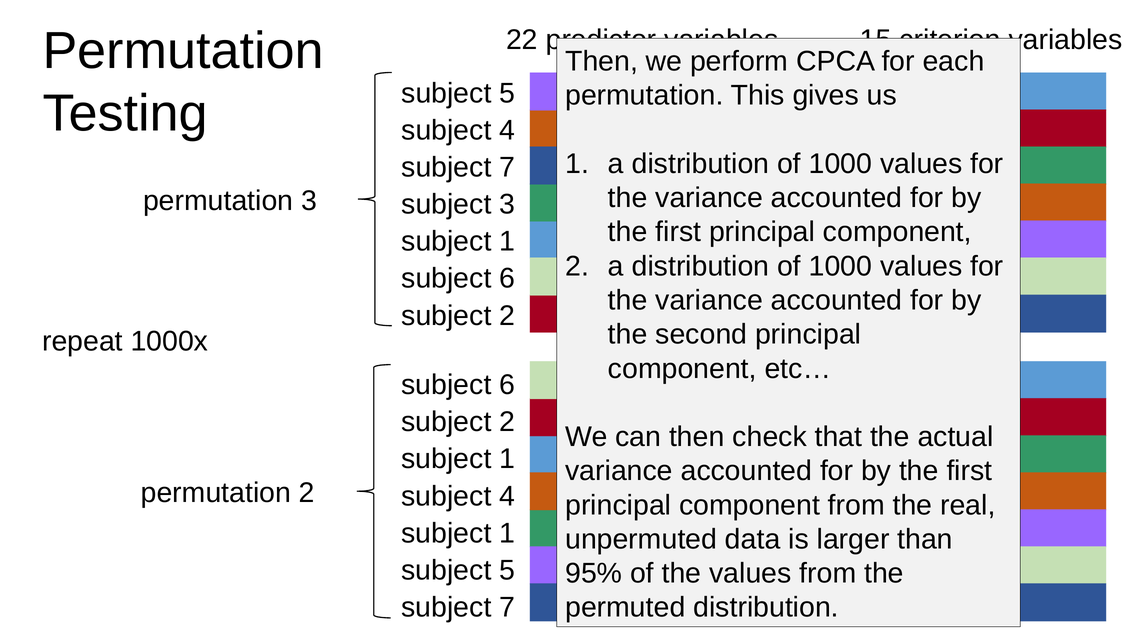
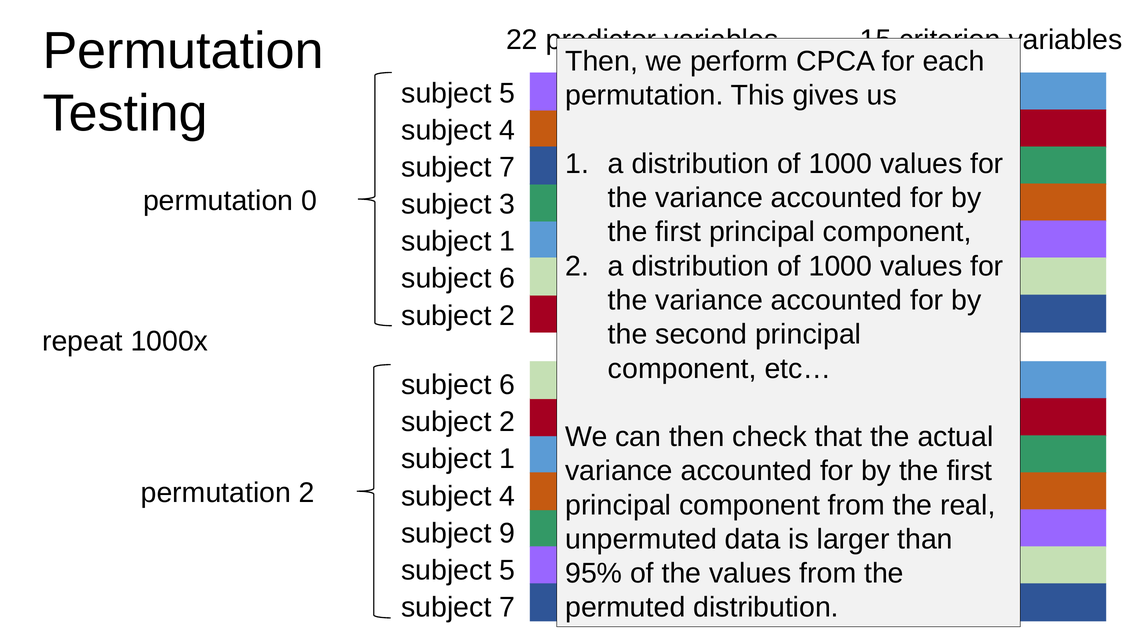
permutation 3: 3 -> 0 (309, 201)
1: 1 -> 9 (507, 534)
